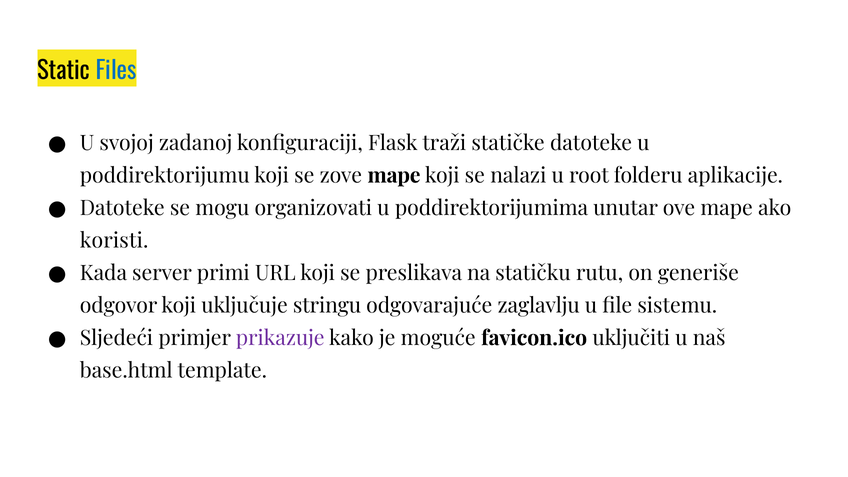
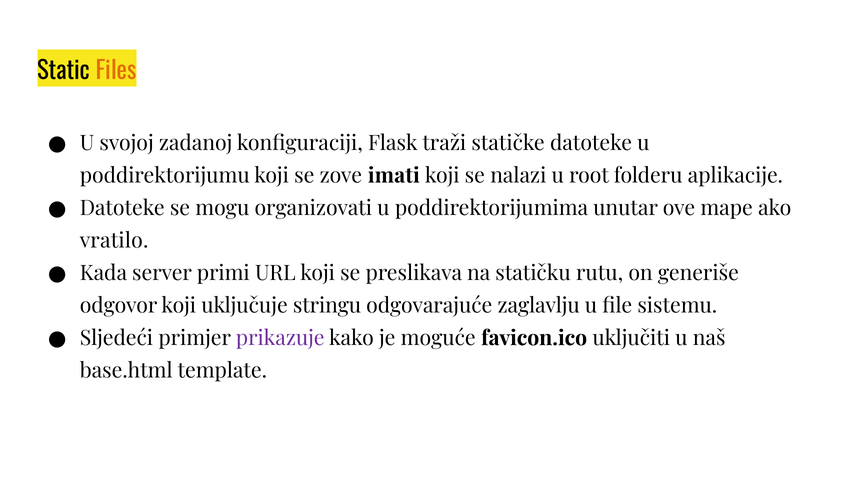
Files colour: blue -> orange (116, 71)
zove mape: mape -> imati (394, 176)
koristi: koristi -> vratilo (114, 241)
